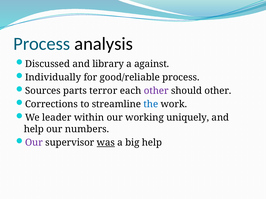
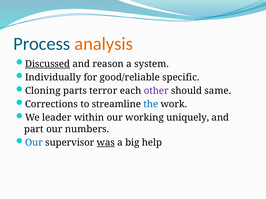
analysis colour: black -> orange (104, 44)
Discussed underline: none -> present (47, 64)
library: library -> reason (108, 64)
against: against -> system (152, 64)
good/reliable process: process -> specific (181, 78)
Sources: Sources -> Cloning (43, 91)
should other: other -> same (218, 91)
help: help -> part (34, 129)
Our colour: purple -> blue (34, 143)
